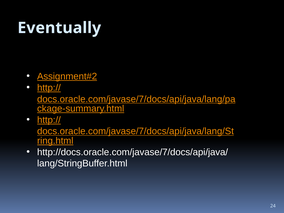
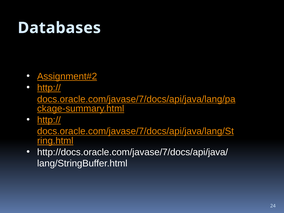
Eventually: Eventually -> Databases (59, 28)
